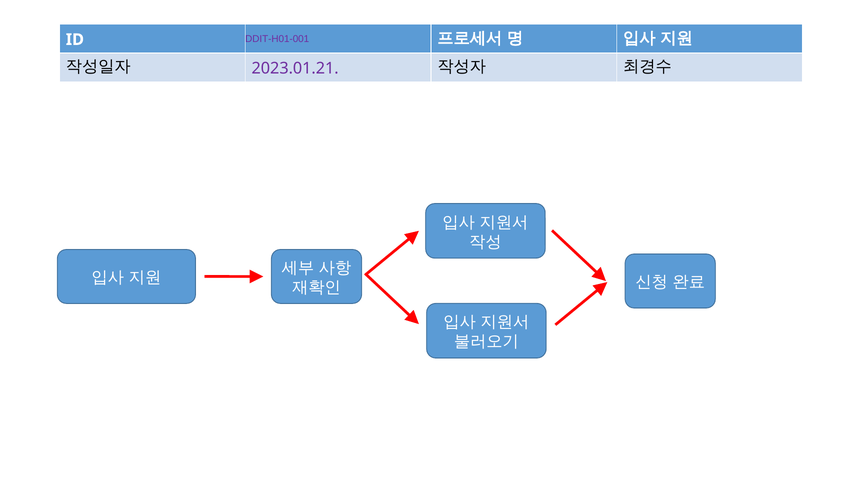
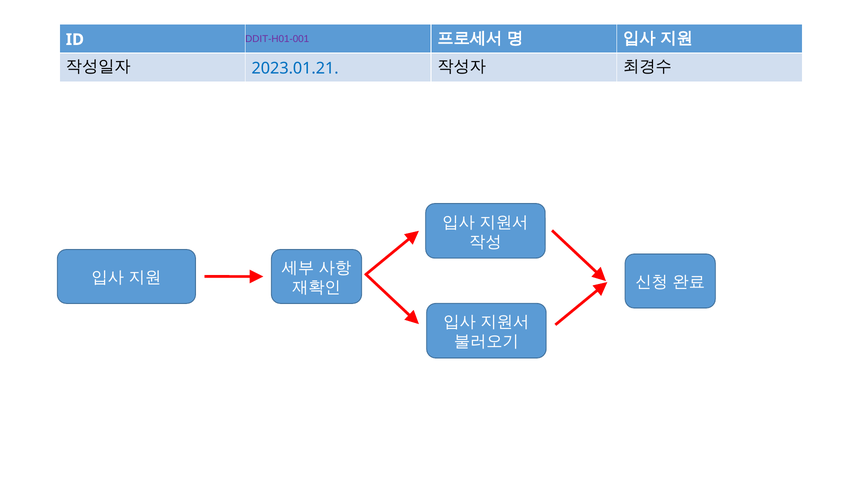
2023.01.21 colour: purple -> blue (295, 68)
